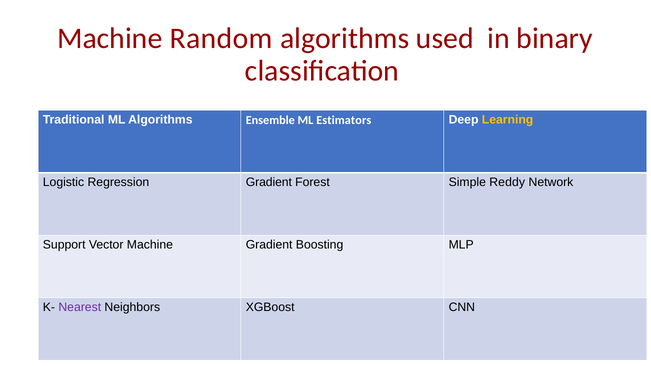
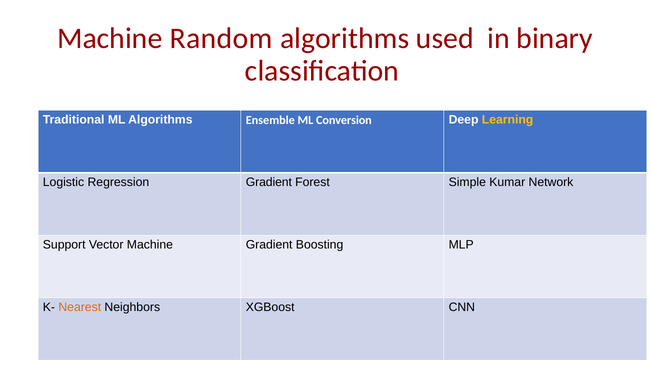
Estimators: Estimators -> Conversion (344, 120)
Reddy: Reddy -> Kumar (507, 182)
Nearest colour: purple -> orange (80, 308)
